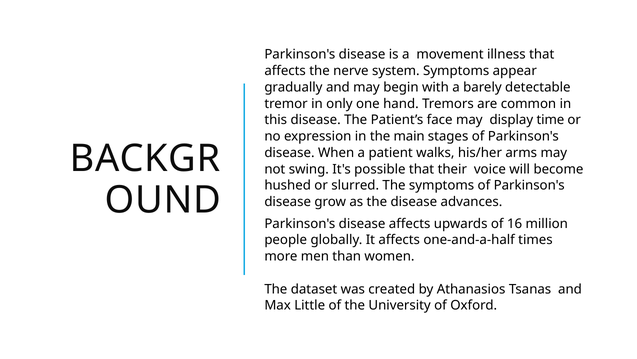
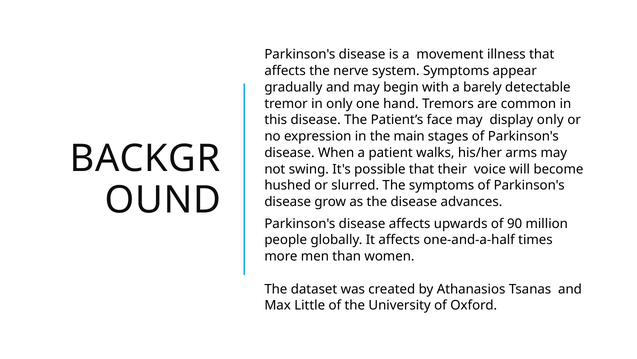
display time: time -> only (550, 120)
16: 16 -> 90 (515, 223)
